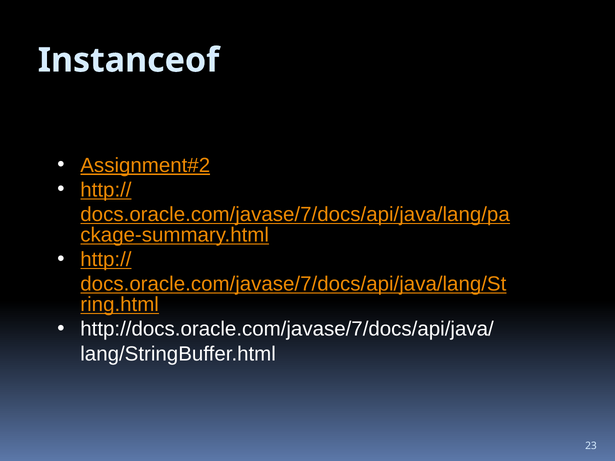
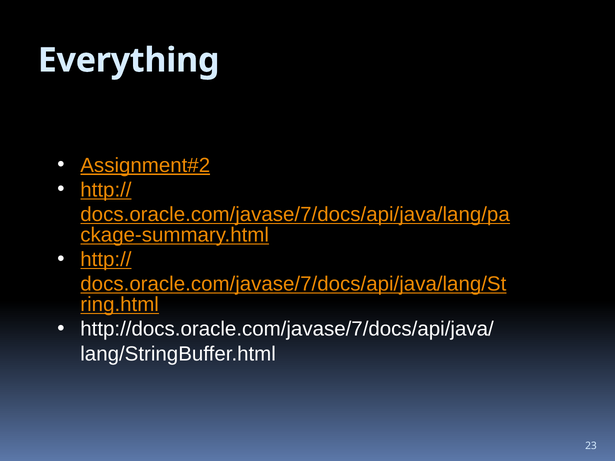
Instanceof: Instanceof -> Everything (129, 60)
